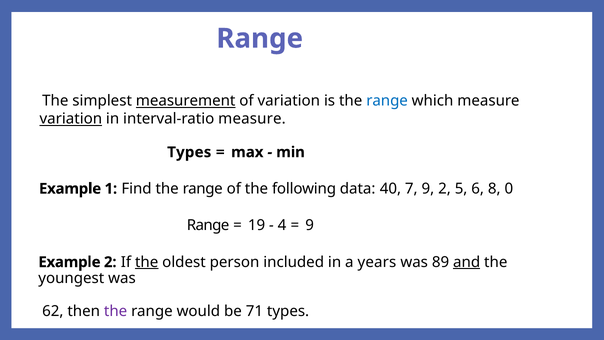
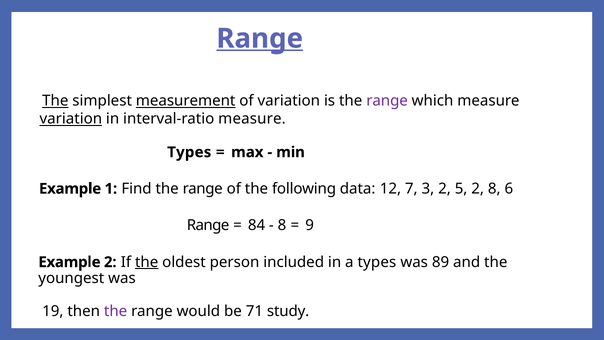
Range underline: none -> present (260, 38)
The underline: none -> present (55, 101)
range colour: blue -> purple (387, 101)
40: 40 -> 12 (390, 189)
7 9: 9 -> 3 (428, 189)
5 6: 6 -> 2 (478, 189)
0: 0 -> 6 (509, 189)
19: 19 -> 84 (257, 225)
4: 4 -> 8 (282, 225)
a years: years -> types (377, 262)
and underline: present -> none (467, 262)
62: 62 -> 19 (53, 311)
71 types: types -> study (288, 311)
